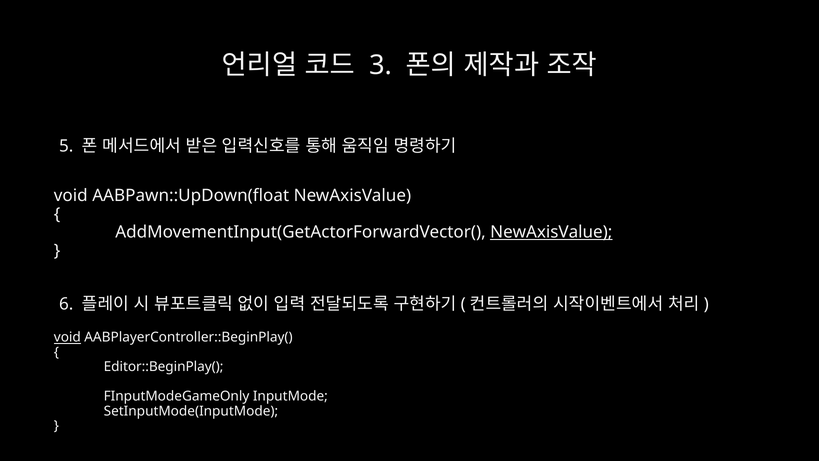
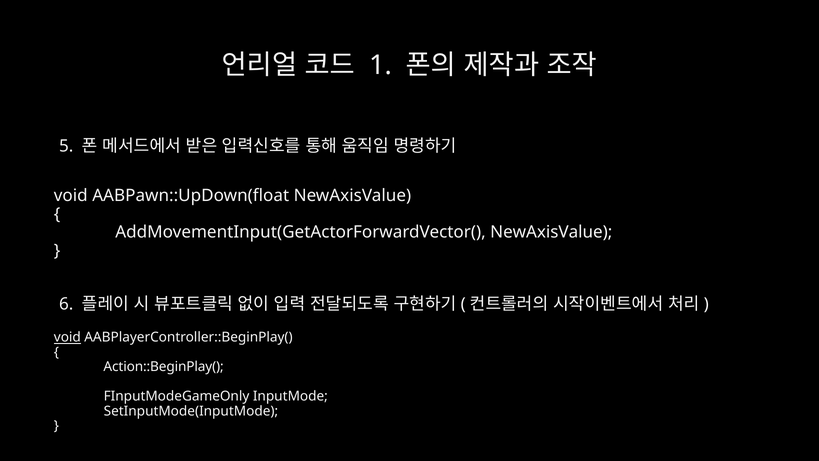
3: 3 -> 1 (381, 65)
NewAxisValue underline: present -> none (551, 232)
Editor::BeginPlay(: Editor::BeginPlay( -> Action::BeginPlay( (164, 367)
